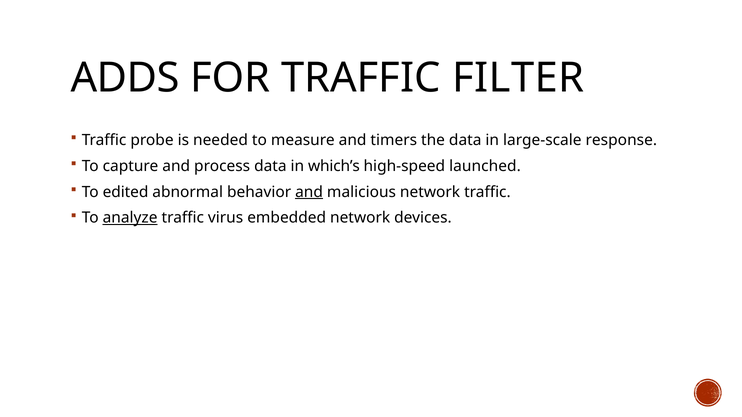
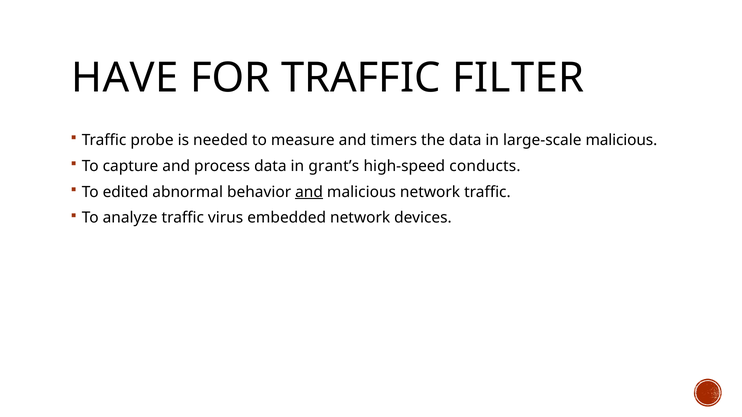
ADDS: ADDS -> HAVE (125, 78)
large-scale response: response -> malicious (621, 140)
which’s: which’s -> grant’s (334, 166)
launched: launched -> conducts (485, 166)
analyze underline: present -> none (130, 218)
